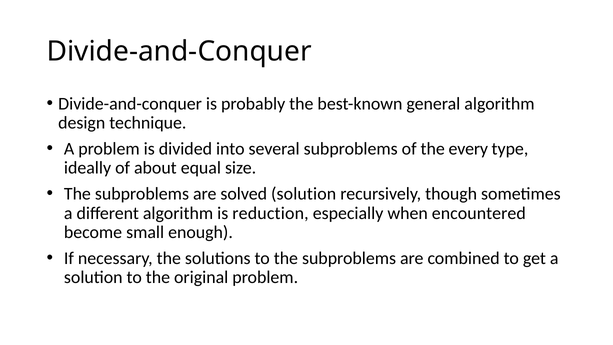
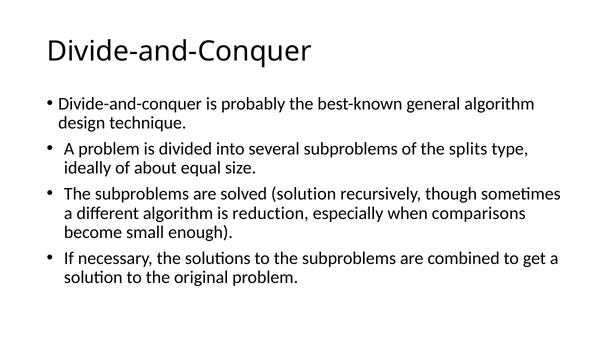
every: every -> splits (468, 149)
encountered: encountered -> comparisons (479, 213)
